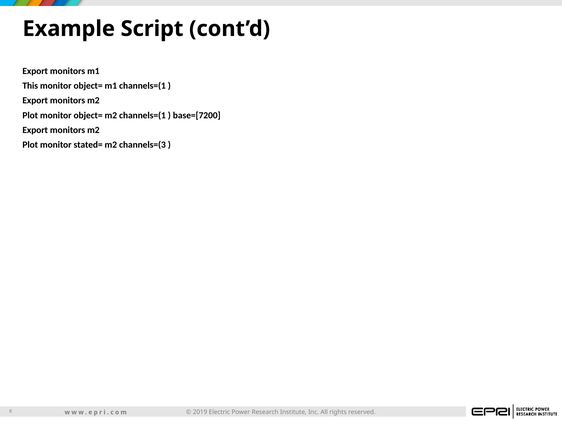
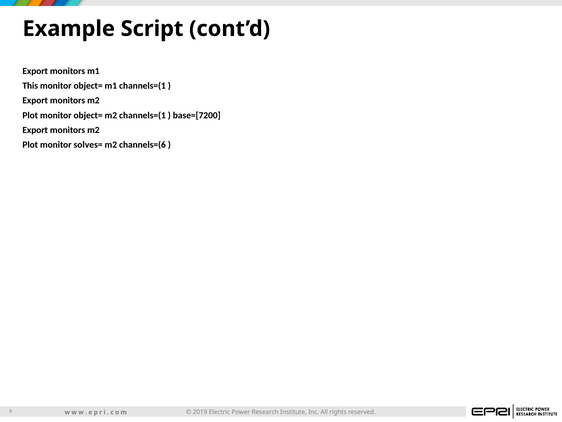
stated=: stated= -> solves= (88, 145)
channels=(3: channels=(3 -> channels=(6 (142, 145)
